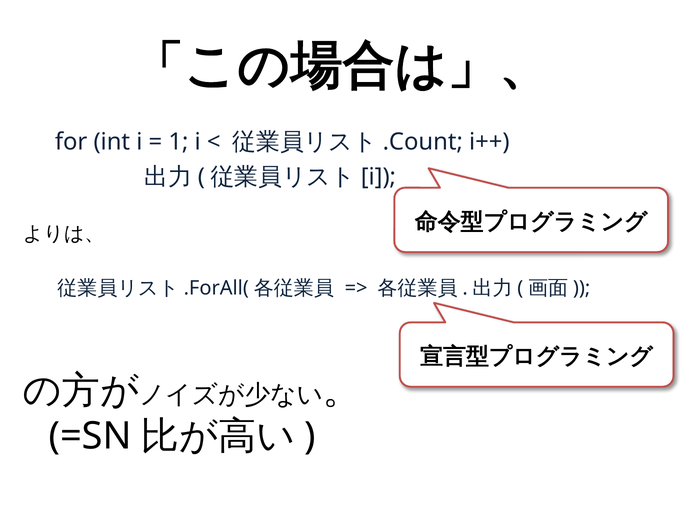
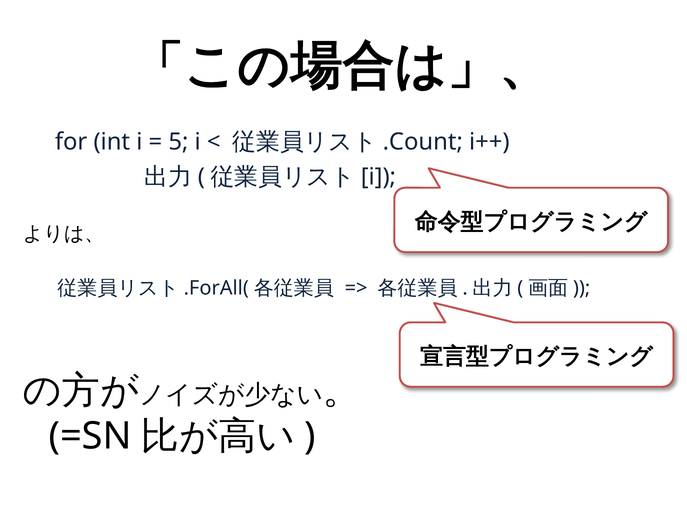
1: 1 -> 5 (178, 142)
